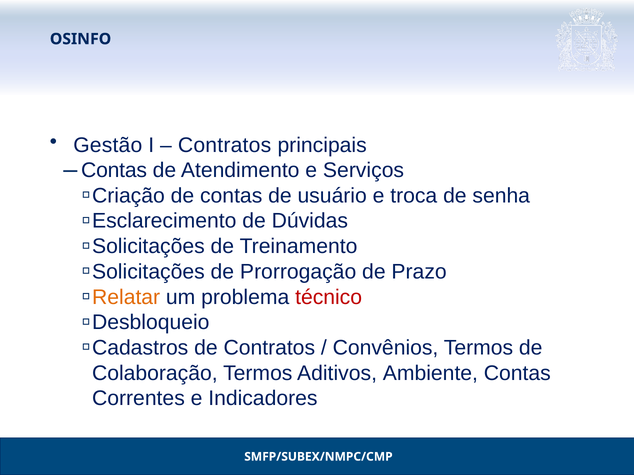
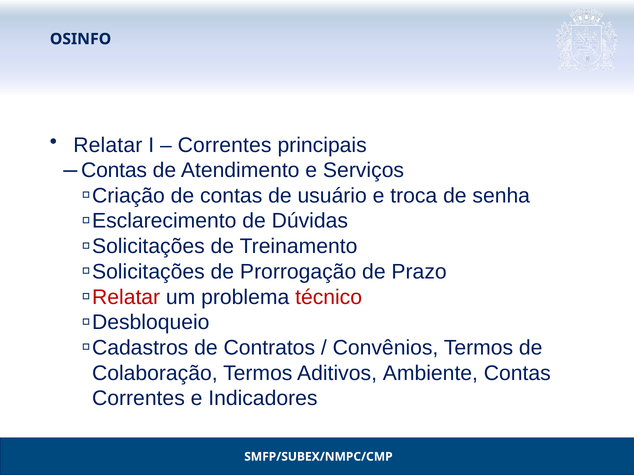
Gestão: Gestão -> Relatar (108, 145)
Contratos: Contratos -> Correntes (225, 145)
Relatar colour: orange -> red (126, 297)
